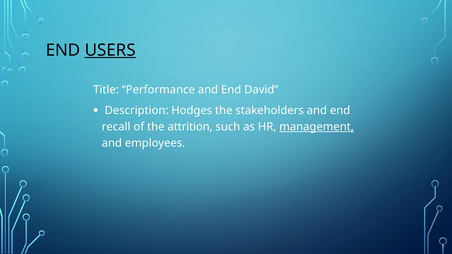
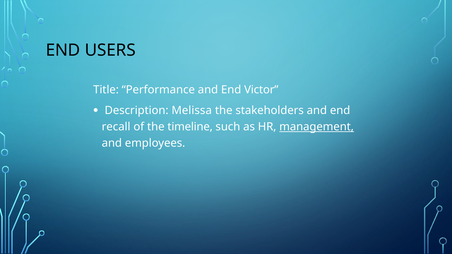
USERS underline: present -> none (110, 50)
David: David -> Victor (261, 90)
Hodges: Hodges -> Melissa (192, 111)
attrition: attrition -> timeline (190, 127)
